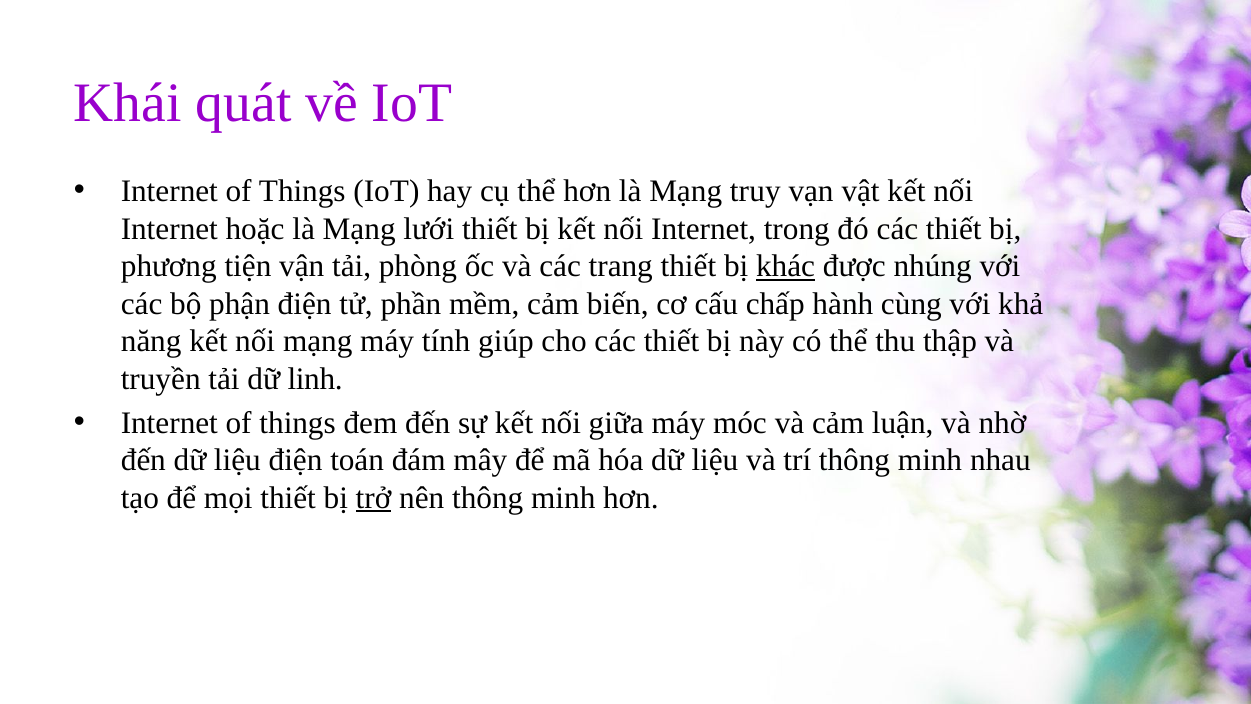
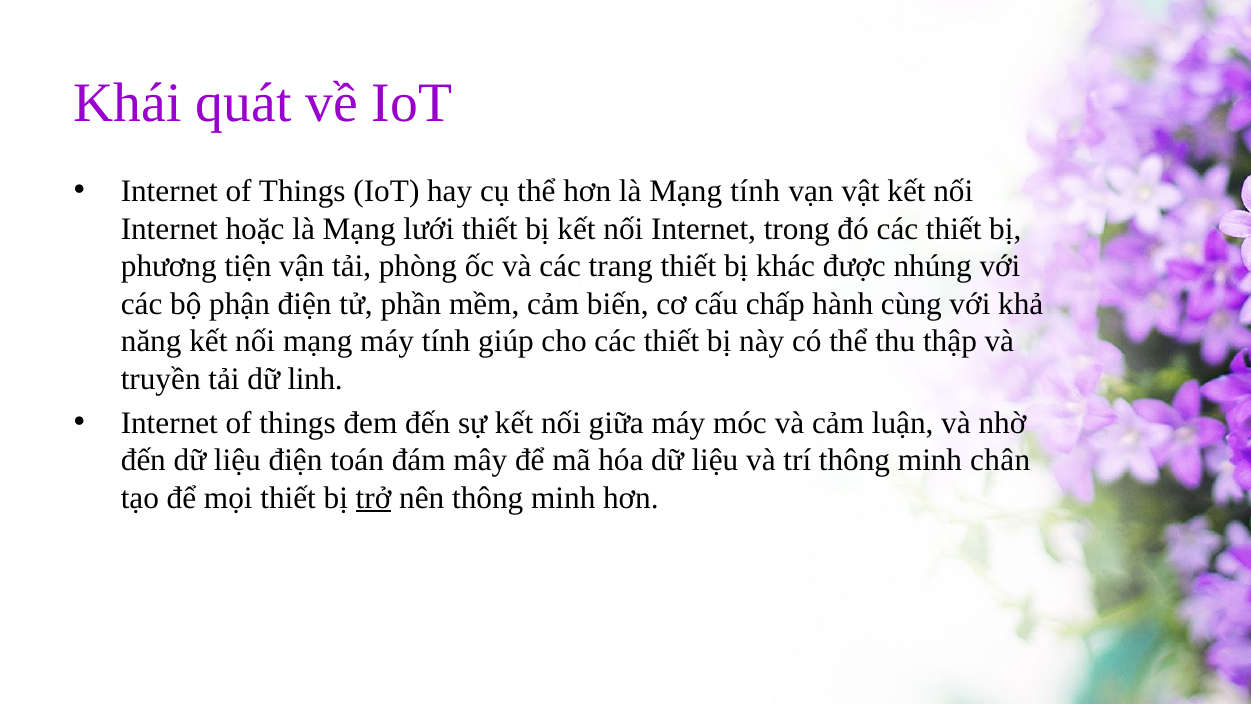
Mạng truy: truy -> tính (755, 191)
khác underline: present -> none (786, 266)
nhau: nhau -> chân (1000, 460)
